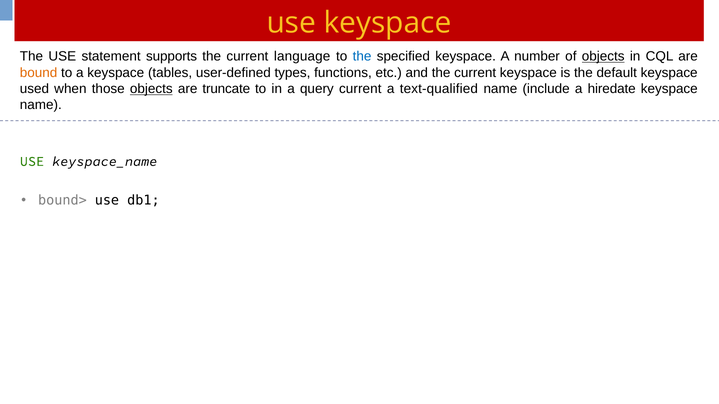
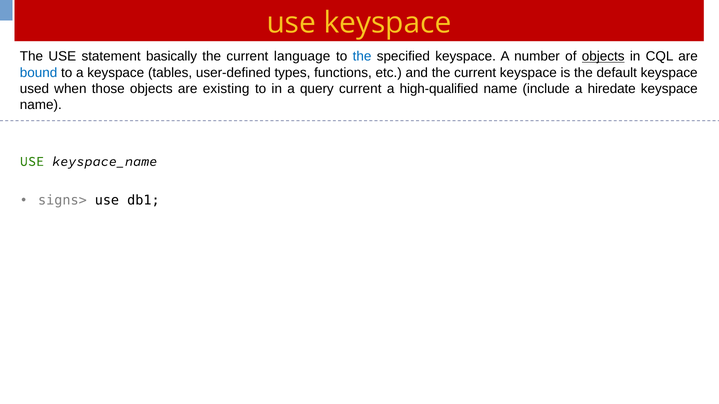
supports: supports -> basically (172, 57)
bound colour: orange -> blue (39, 73)
objects underline: present -> none (151, 89)
truncate: truncate -> existing (226, 89)
text-qualified: text-qualified -> high-qualified (439, 89)
bound>: bound> -> signs> (62, 201)
